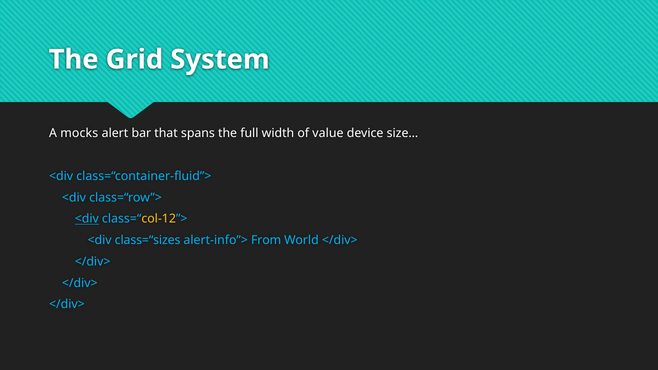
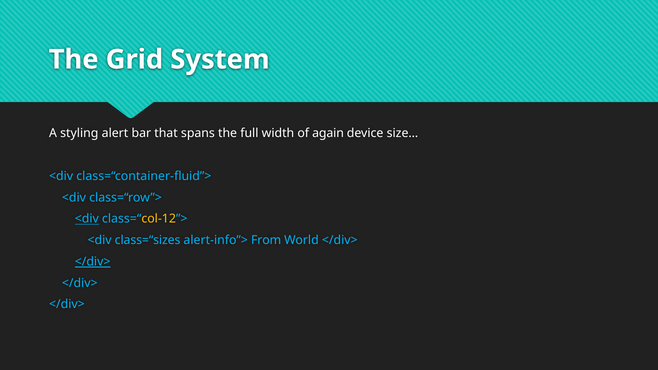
mocks: mocks -> styling (79, 133)
value: value -> again (328, 133)
</div> underline: none -> present (93, 262)
